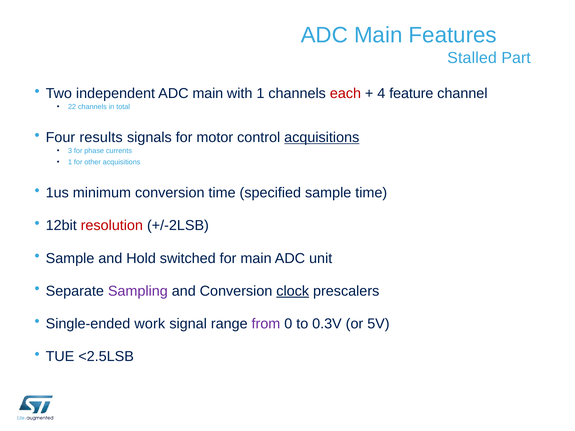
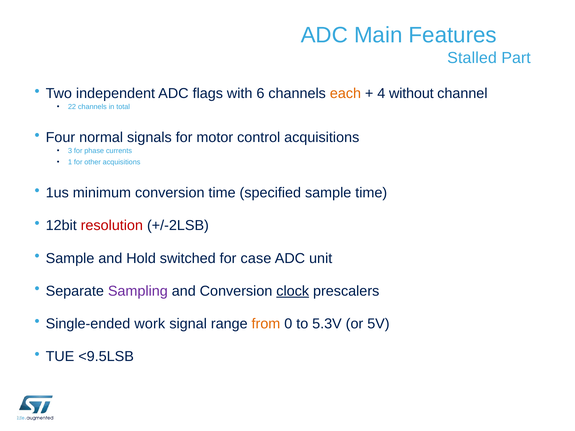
independent ADC main: main -> flags (208, 94)
with 1: 1 -> 6 (260, 94)
each colour: red -> orange (345, 94)
feature: feature -> without (411, 94)
results: results -> normal (101, 138)
acquisitions underline: present -> none (322, 138)
for main: main -> case (256, 258)
from colour: purple -> orange (266, 324)
0.3V: 0.3V -> 5.3V (327, 324)
<2.5LSB: <2.5LSB -> <9.5LSB (106, 357)
